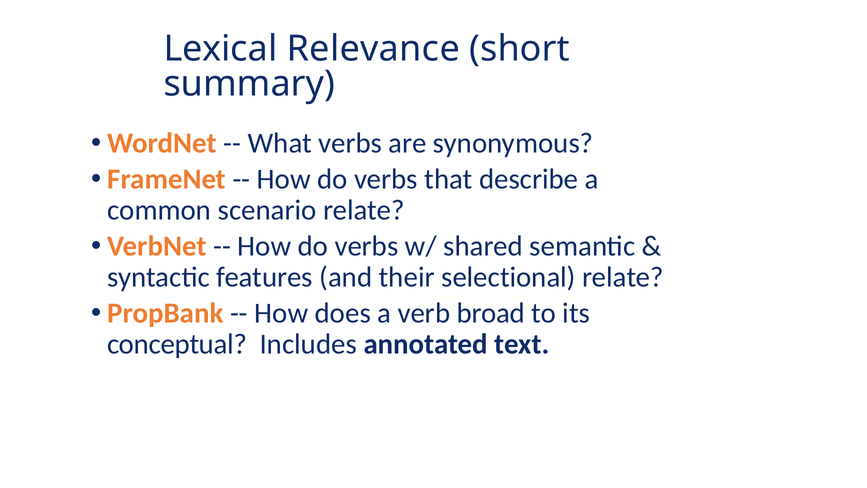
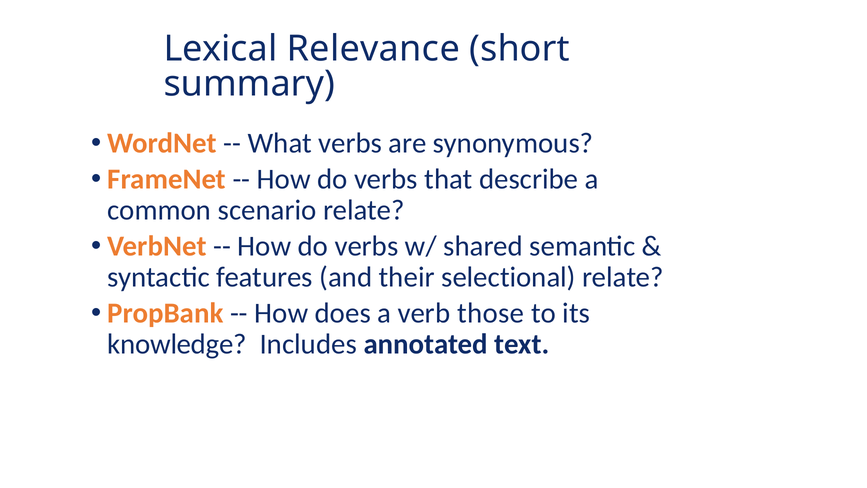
broad: broad -> those (491, 313)
conceptual: conceptual -> knowledge (177, 344)
